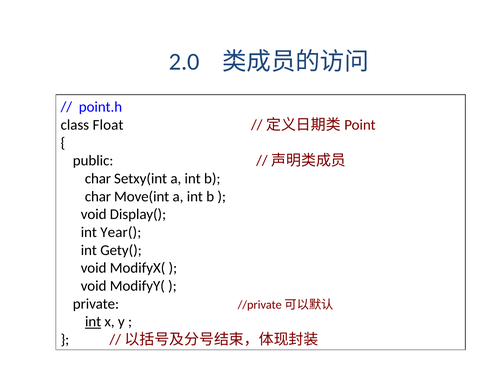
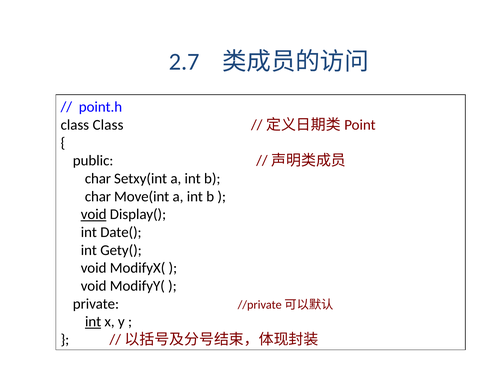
2.0: 2.0 -> 2.7 (184, 62)
class Float: Float -> Class (108, 125)
void underline: none -> present (94, 215)
Year(: Year( -> Date( (121, 233)
